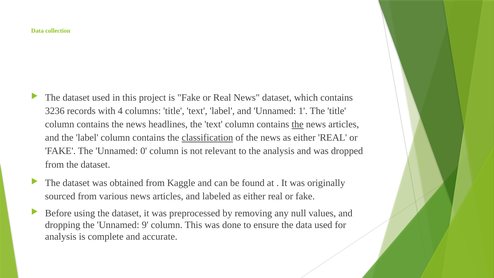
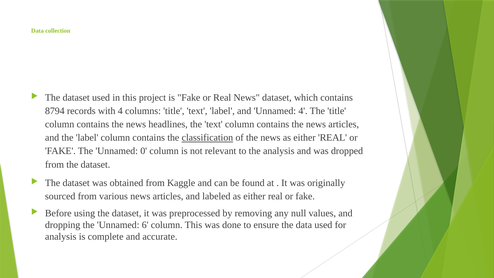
3236: 3236 -> 8794 (55, 111)
Unnamed 1: 1 -> 4 (303, 111)
the underline: present -> none (298, 124)
9: 9 -> 6 (145, 225)
